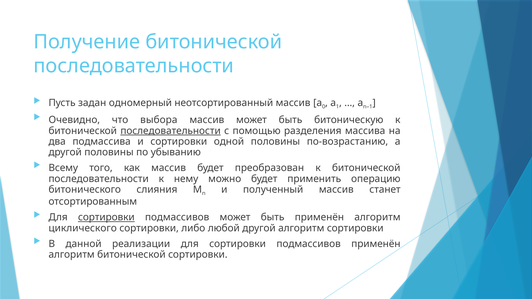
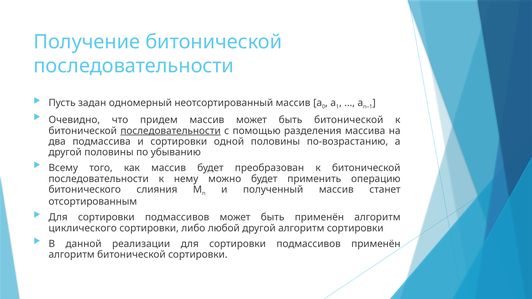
выбора: выбора -> придем (159, 120)
быть битоническую: битоническую -> битонической (349, 120)
сортировки underline: present -> none (106, 218)
